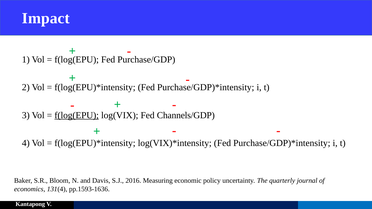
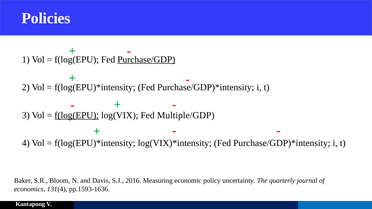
Impact: Impact -> Policies (46, 18)
Purchase/GDP underline: none -> present (146, 60)
Channels/GDP: Channels/GDP -> Multiple/GDP (186, 115)
